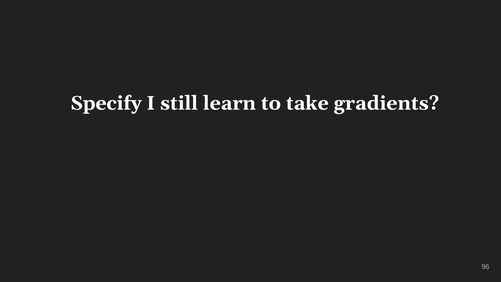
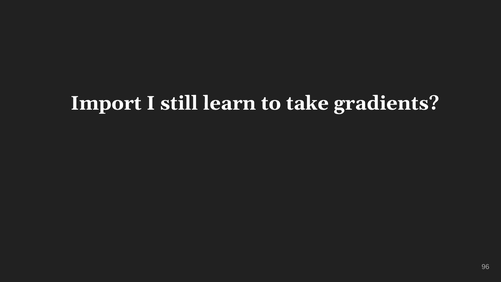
Specify: Specify -> Import (106, 103)
